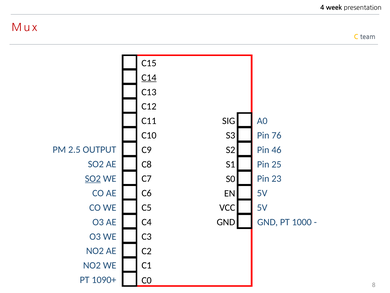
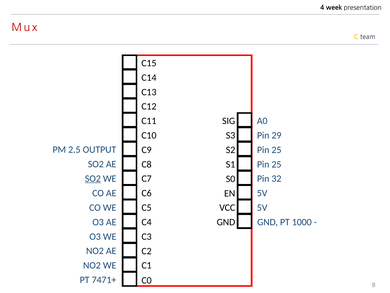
C14 underline: present -> none (149, 77)
76: 76 -> 29 (276, 135)
46: 46 -> 25 (276, 150)
23: 23 -> 32 (276, 178)
1090+: 1090+ -> 7471+ (104, 280)
